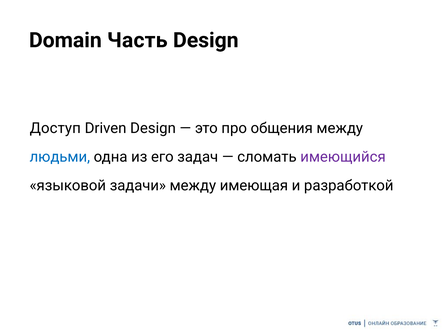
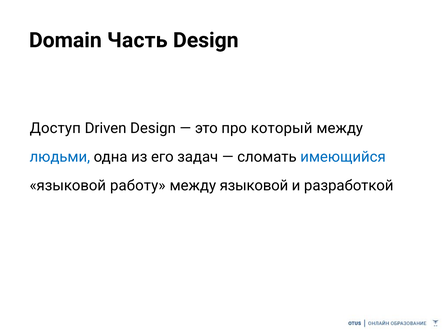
общения: общения -> который (282, 128)
имеющийся colour: purple -> blue (343, 157)
задачи: задачи -> работу (138, 186)
между имеющая: имеющая -> языковой (254, 186)
